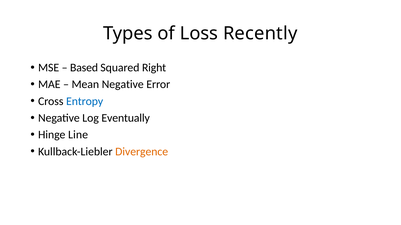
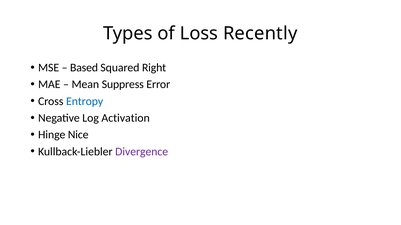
Mean Negative: Negative -> Suppress (123, 85)
Eventually: Eventually -> Activation (126, 118)
Line: Line -> Nice (78, 135)
Divergence colour: orange -> purple (142, 152)
